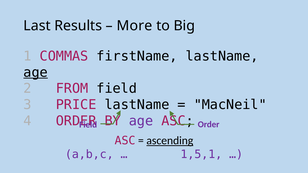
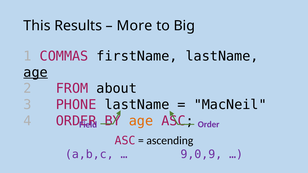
Last: Last -> This (37, 26)
FROM field: field -> about (117, 89)
PRICE: PRICE -> PHONE (76, 105)
age colour: purple -> orange (141, 121)
ascending underline: present -> none (170, 141)
1,5,1: 1,5,1 -> 9,0,9 (201, 155)
